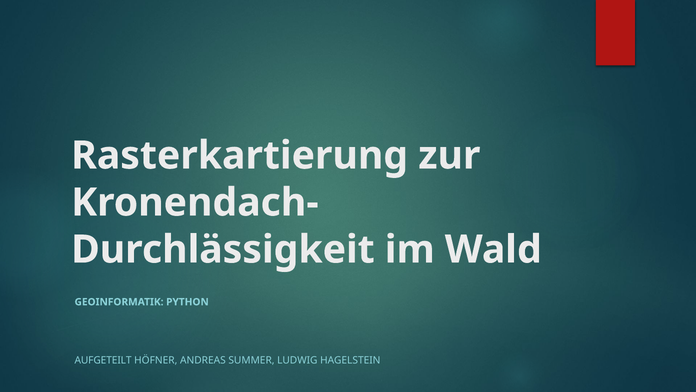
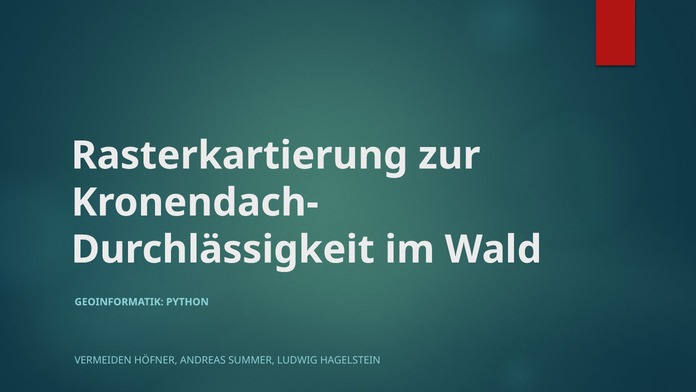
AUFGETEILT: AUFGETEILT -> VERMEIDEN (103, 360)
